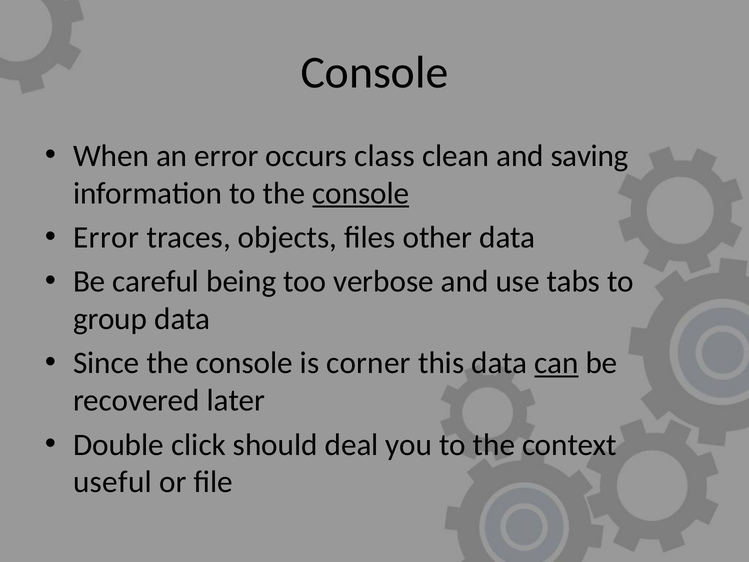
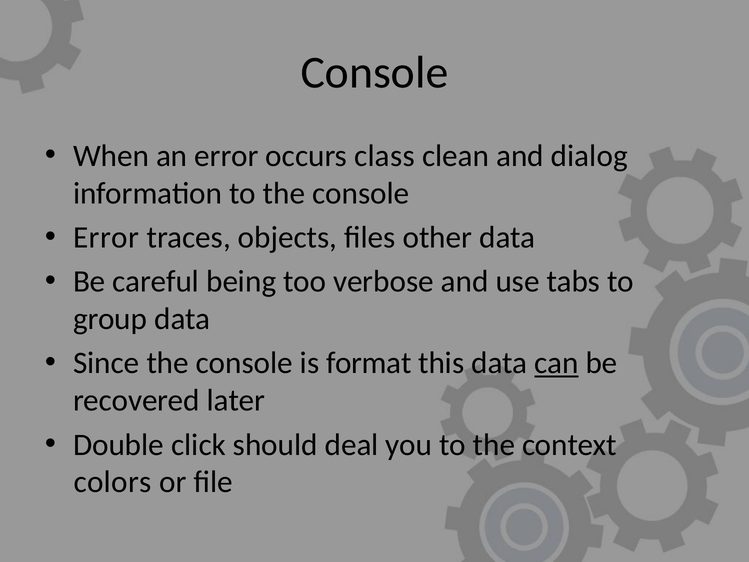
saving: saving -> dialog (589, 156)
console underline: present -> none (361, 193)
corner: corner -> format (369, 363)
useful: useful -> colors (113, 482)
